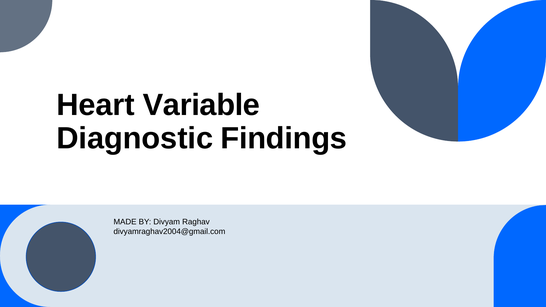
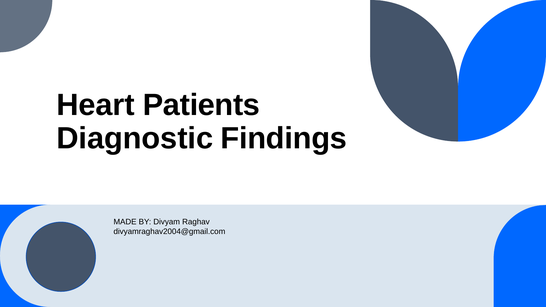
Variable: Variable -> Patients (201, 105)
